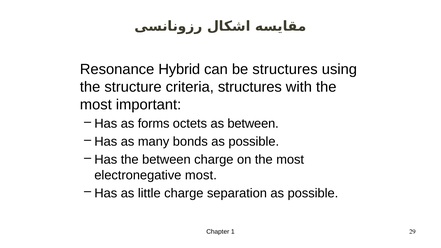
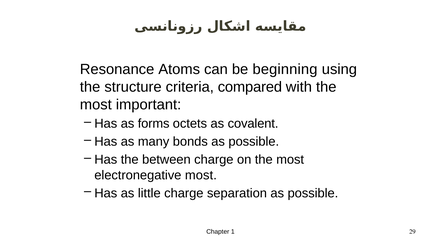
Hybrid: Hybrid -> Atoms (179, 69)
be structures: structures -> beginning (285, 69)
criteria structures: structures -> compared (250, 87)
as between: between -> covalent (253, 124)
